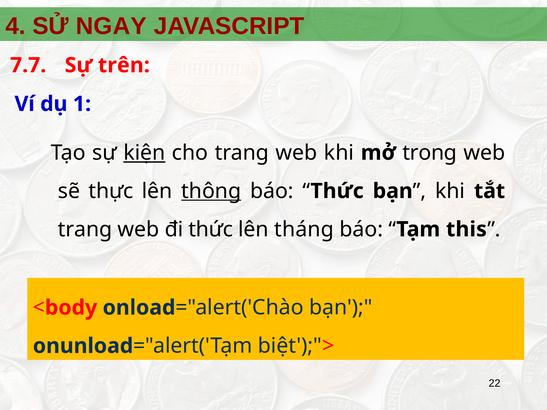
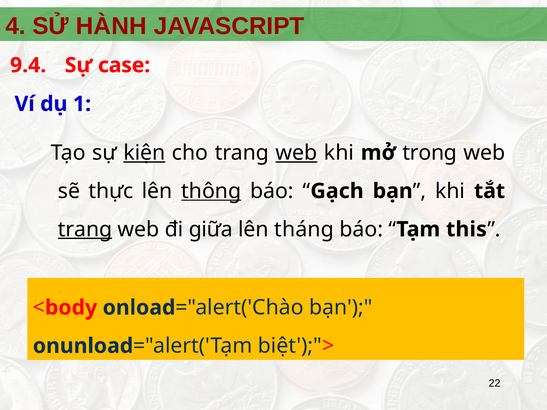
NGAY: NGAY -> HÀNH (111, 26)
7.7: 7.7 -> 9.4 (28, 65)
trên: trên -> case (124, 65)
web underline: none -> present (297, 153)
Thức: Thức -> Gạch (337, 191)
trang underline: none -> present (85, 229)
đi thức: thức -> giữa (211, 229)
